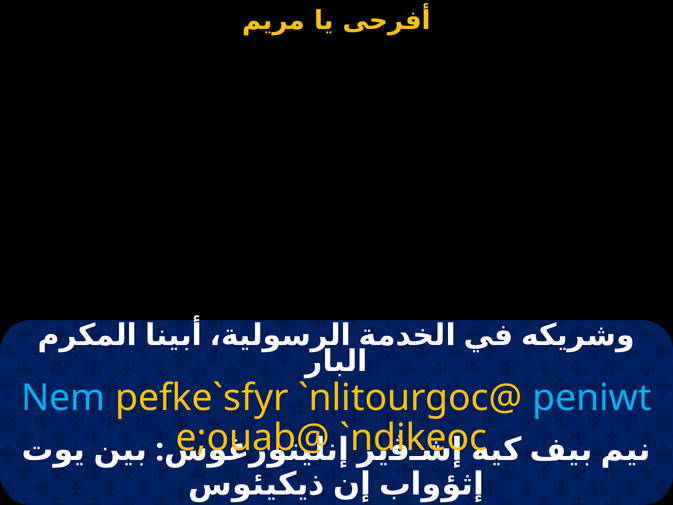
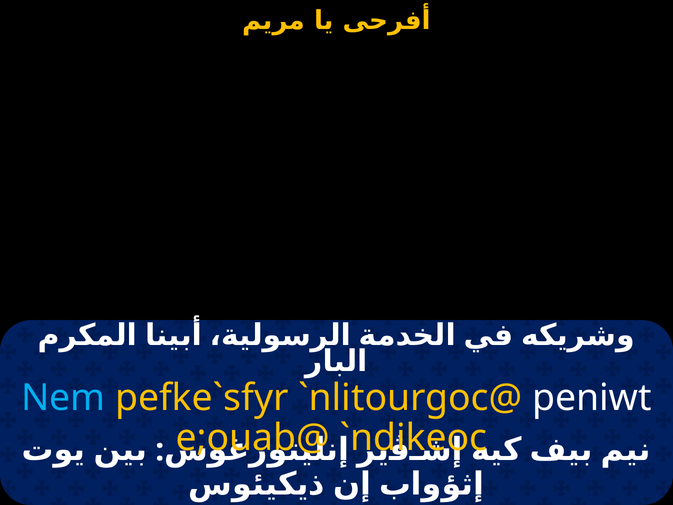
peniwt colour: light blue -> white (592, 398)
